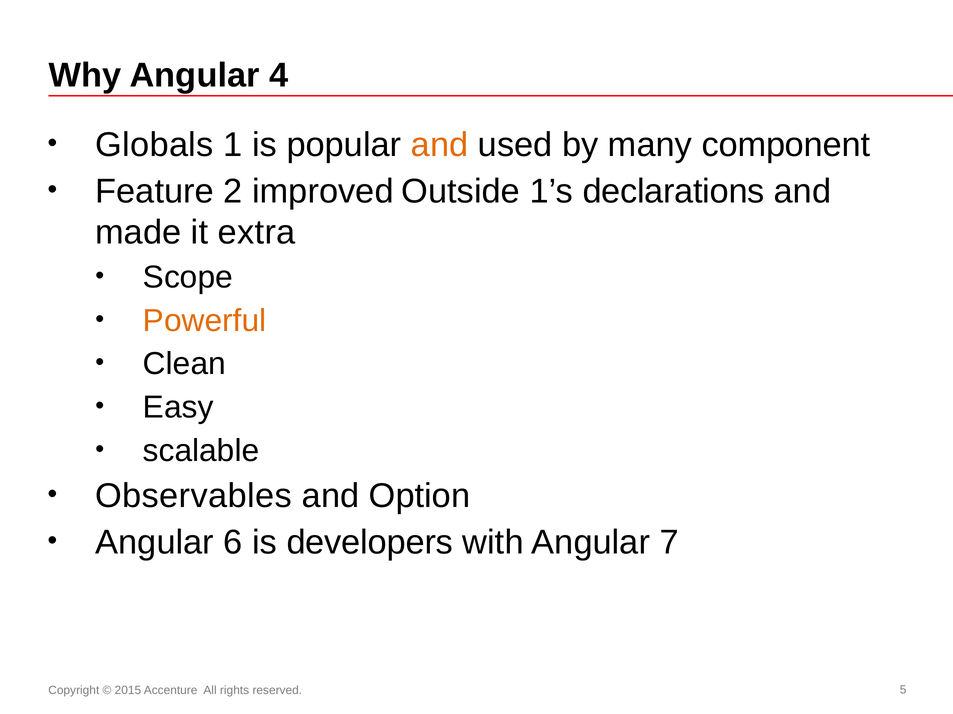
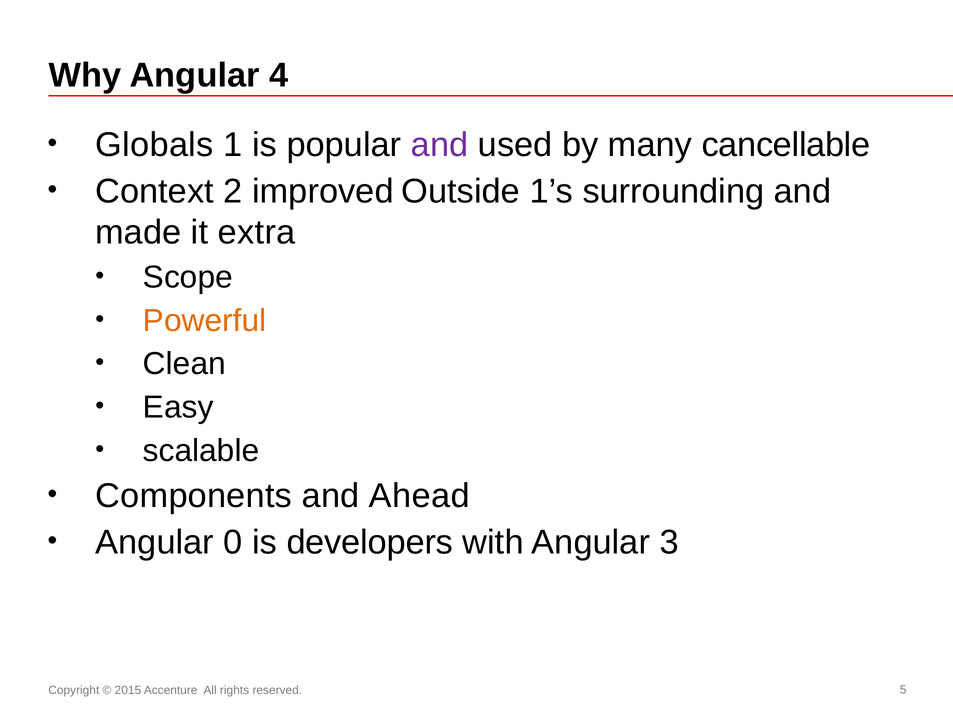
and colour: orange -> purple (440, 145)
component: component -> cancellable (786, 145)
Feature: Feature -> Context (155, 191)
declarations: declarations -> surrounding (673, 191)
Observables: Observables -> Components (194, 496)
Option: Option -> Ahead (419, 496)
6: 6 -> 0 (233, 543)
7: 7 -> 3 (669, 543)
